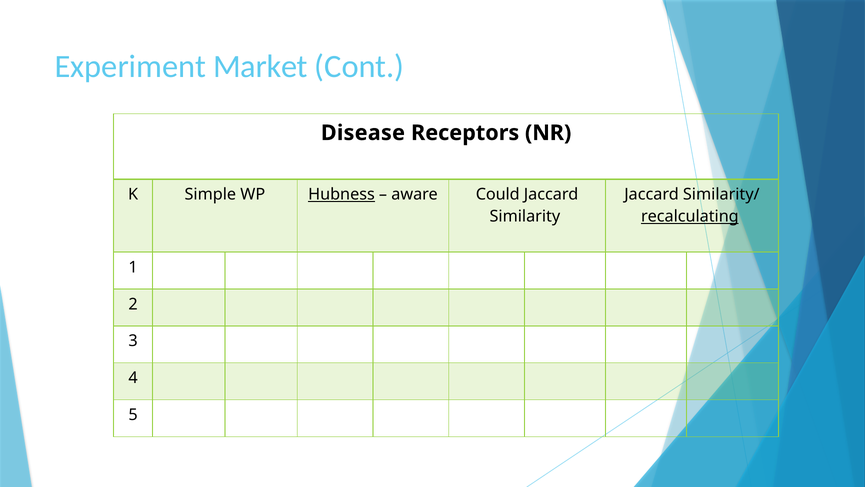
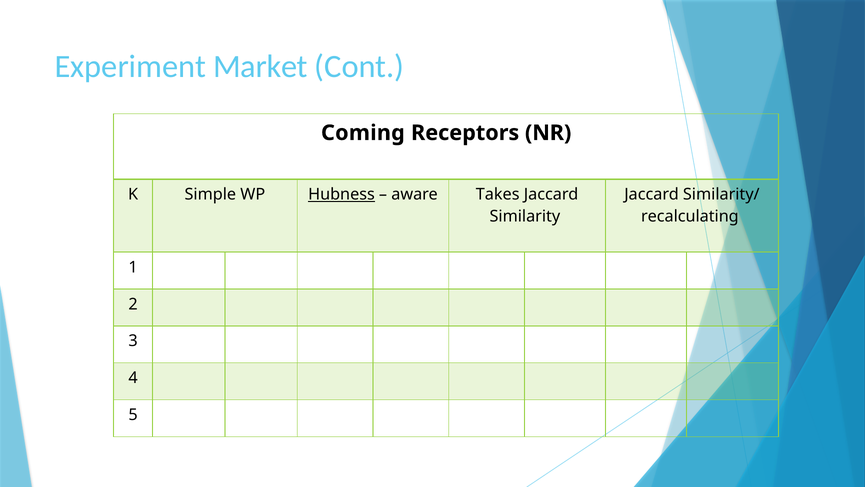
Disease: Disease -> Coming (363, 133)
Could: Could -> Takes (498, 194)
recalculating underline: present -> none (690, 216)
